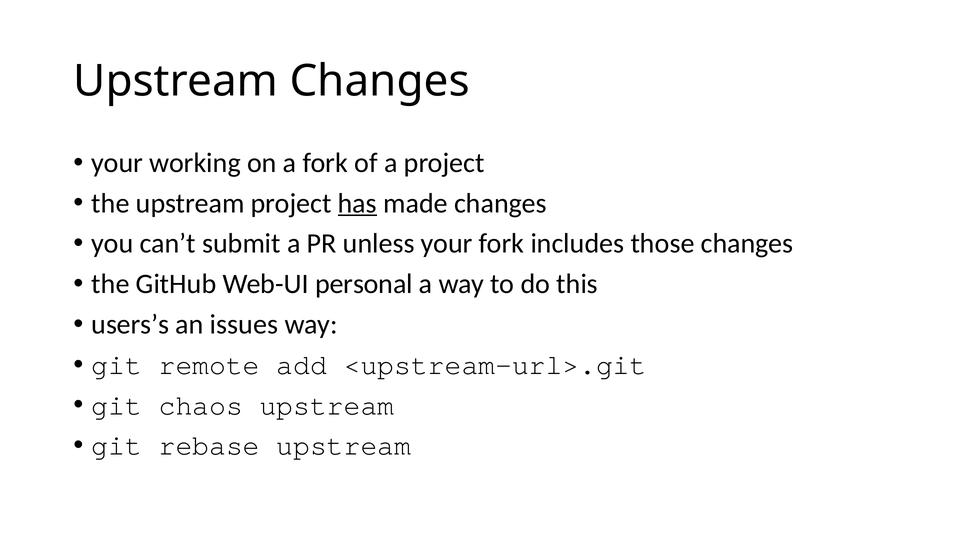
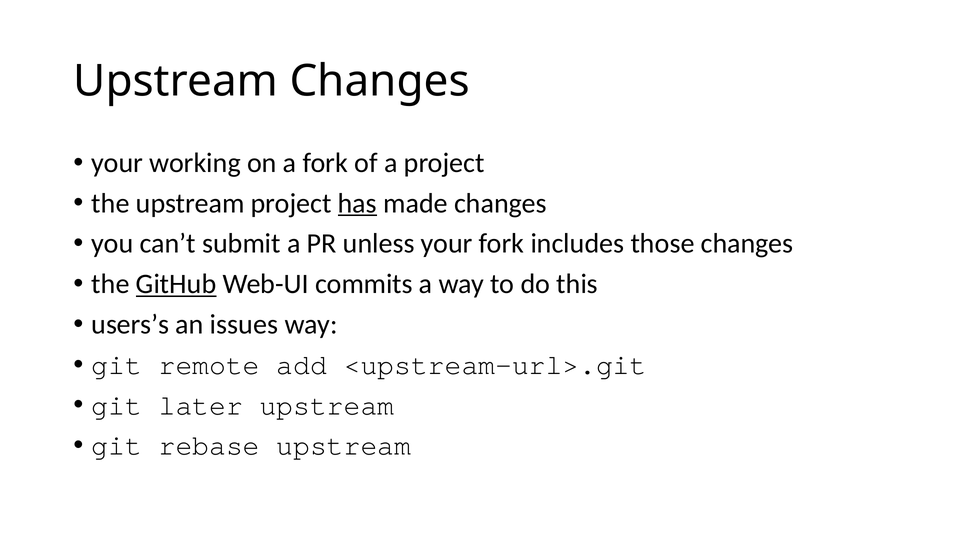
GitHub underline: none -> present (176, 284)
personal: personal -> commits (364, 284)
chaos: chaos -> later (201, 405)
